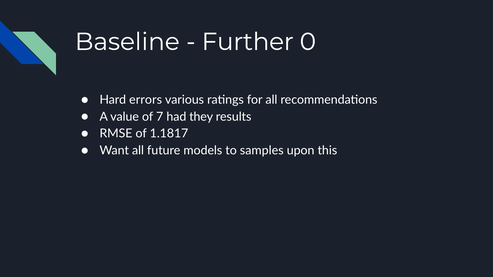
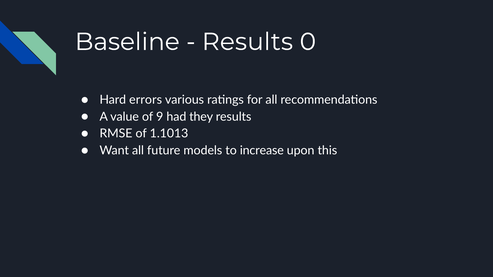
Further: Further -> Results (247, 42)
7: 7 -> 9 (160, 117)
1.1817: 1.1817 -> 1.1013 (169, 134)
samples: samples -> increase (262, 151)
